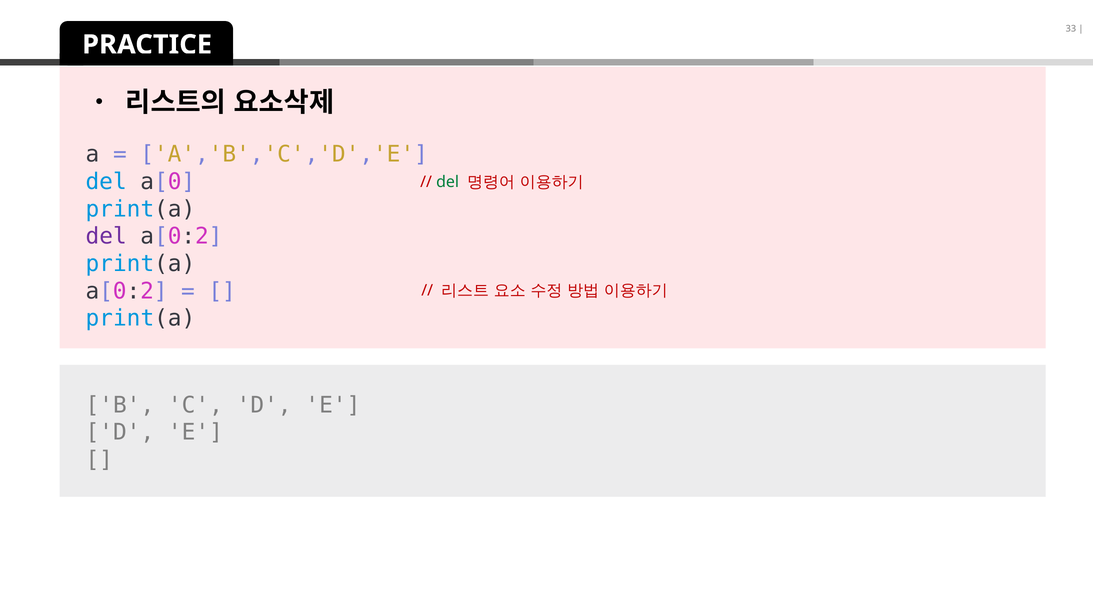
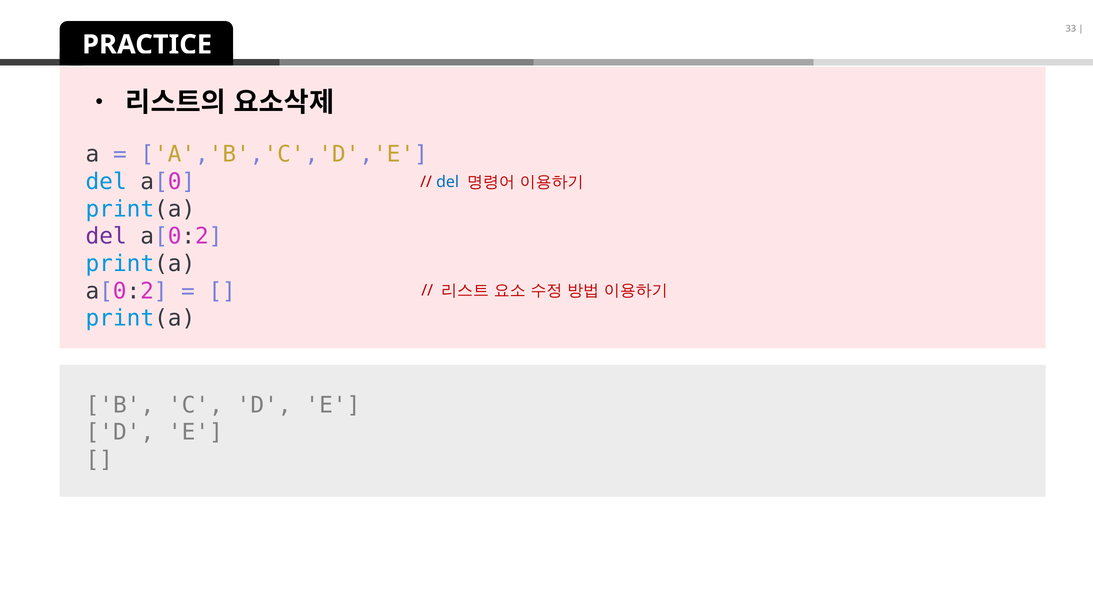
del colour: green -> blue (448, 182)
